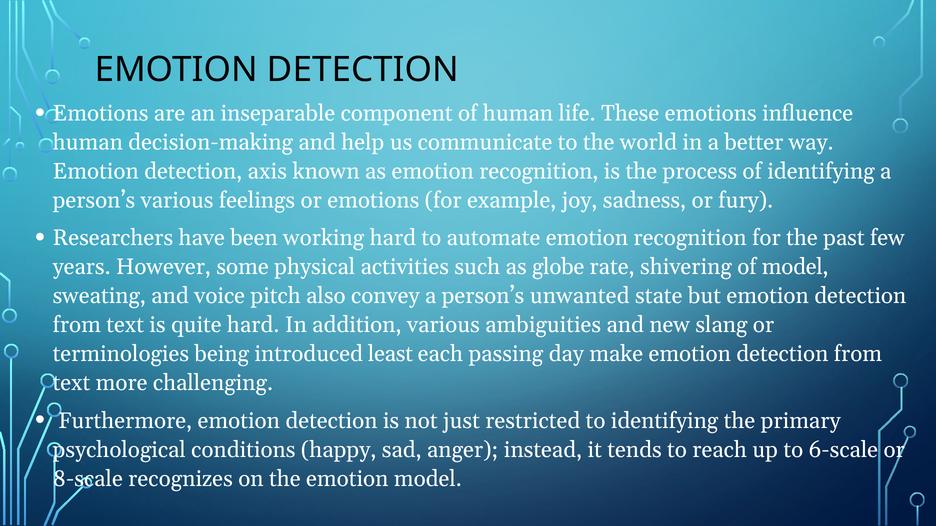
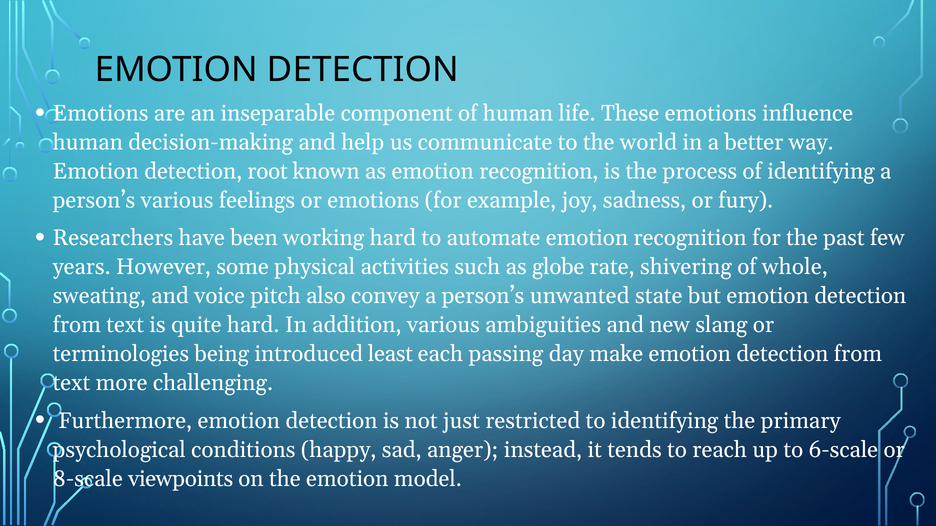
axis: axis -> root (268, 172)
of model: model -> whole (795, 267)
recognizes: recognizes -> viewpoints (181, 479)
